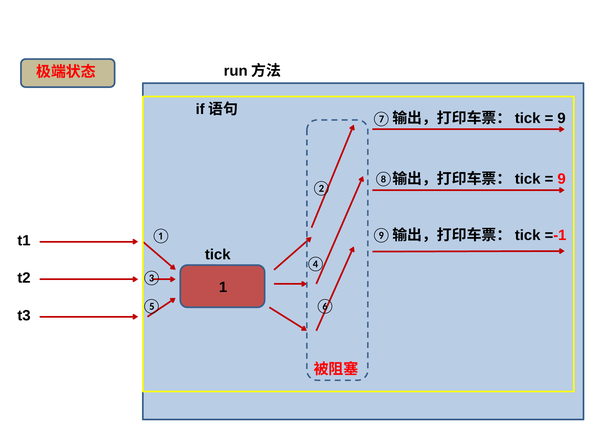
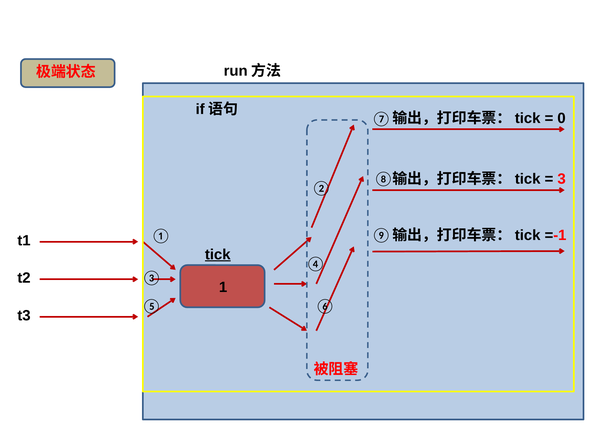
9: 9 -> 0 (562, 118)
9: 9 -> 3 (562, 179)
tick underline: none -> present (218, 255)
